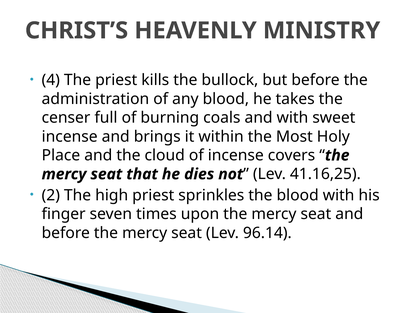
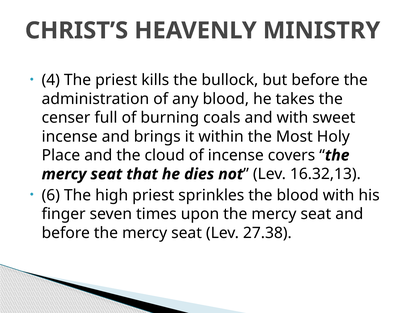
41.16,25: 41.16,25 -> 16.32,13 (325, 174)
2: 2 -> 6 (51, 195)
96.14: 96.14 -> 27.38 (267, 233)
